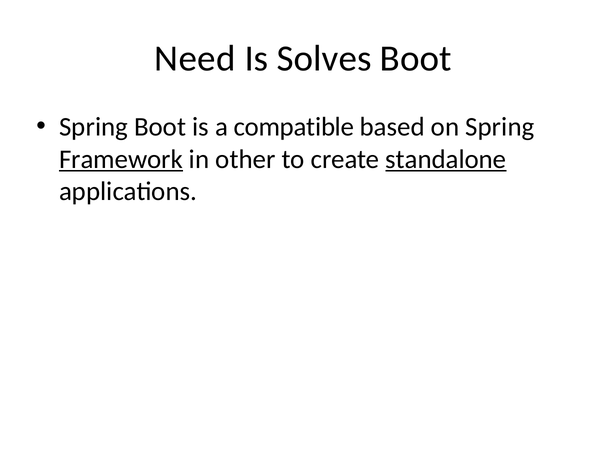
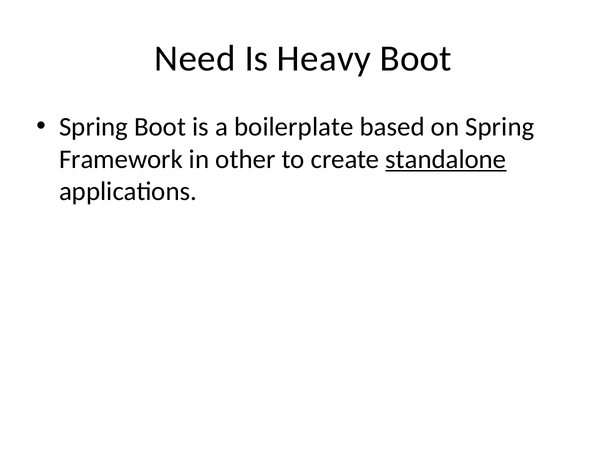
Solves: Solves -> Heavy (324, 59)
compatible: compatible -> boilerplate (294, 127)
Framework underline: present -> none (121, 159)
